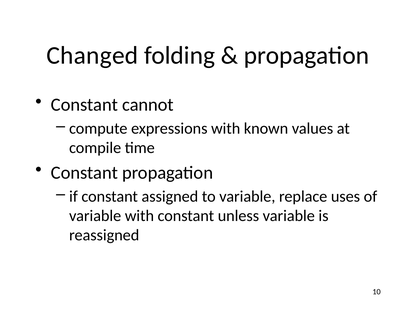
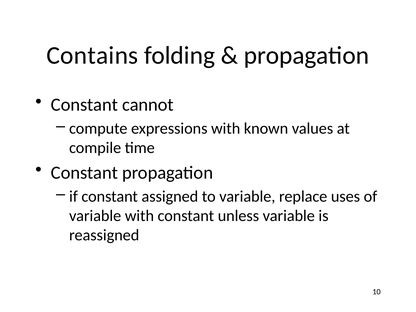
Changed: Changed -> Contains (92, 56)
